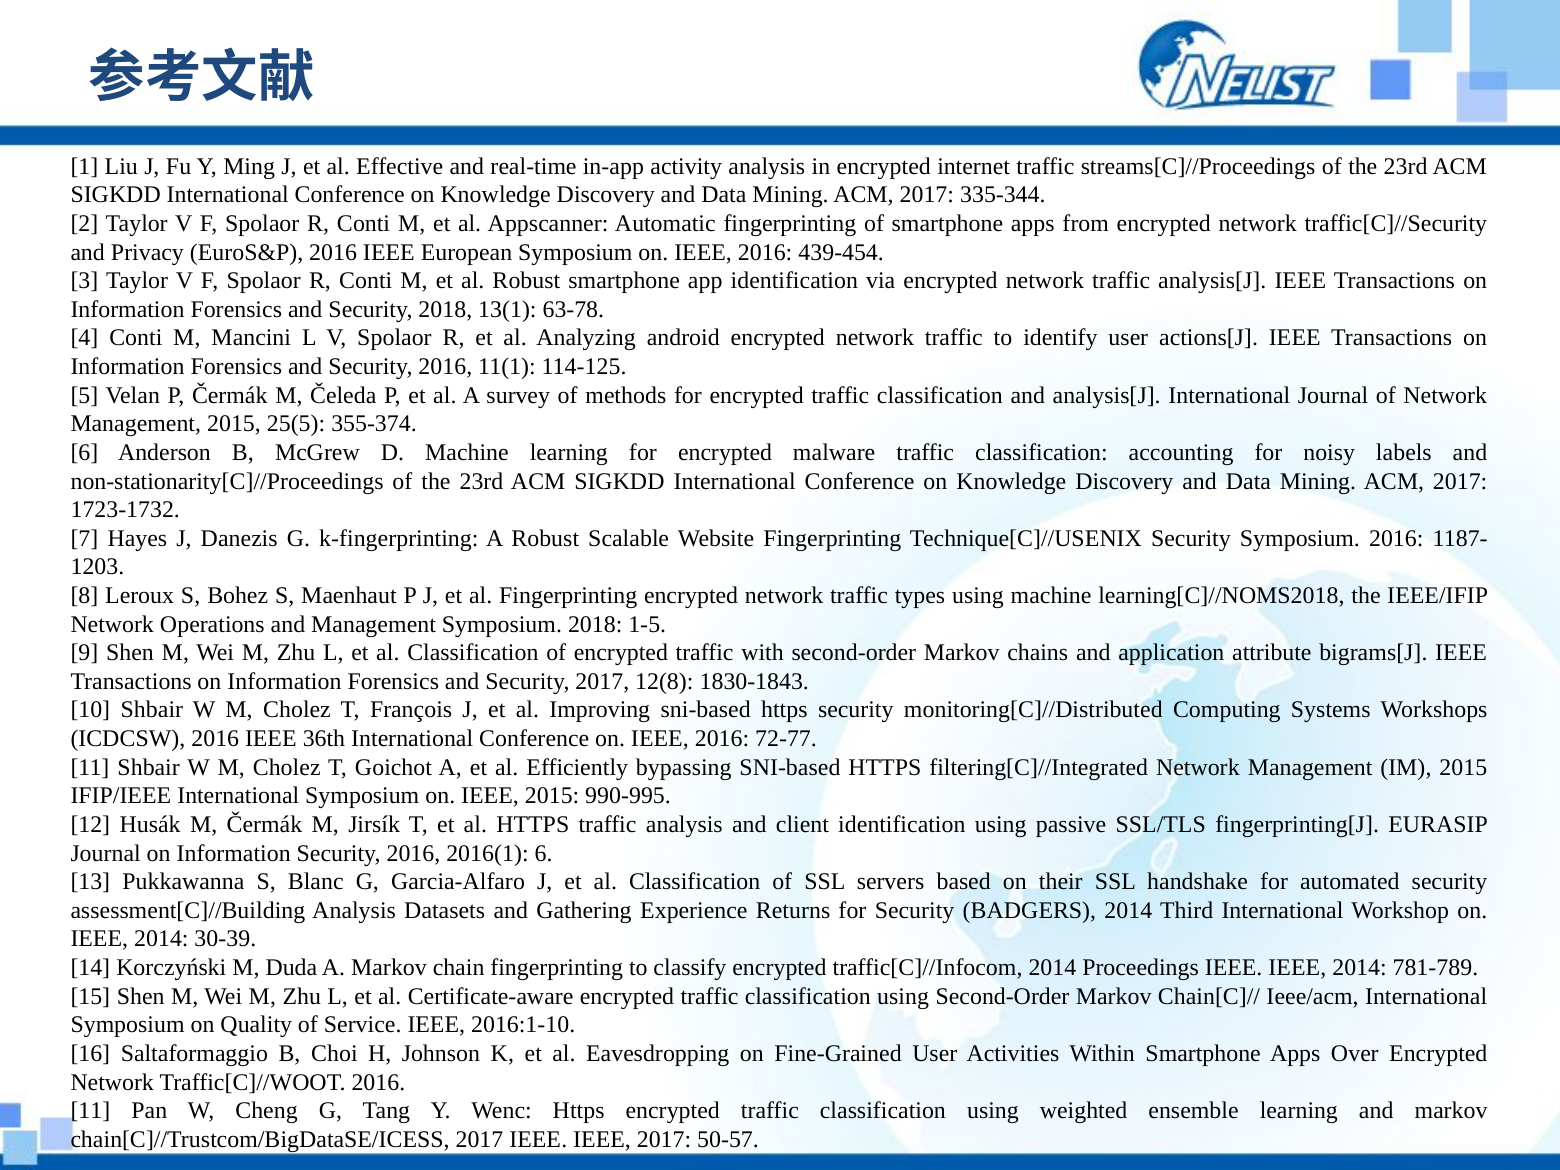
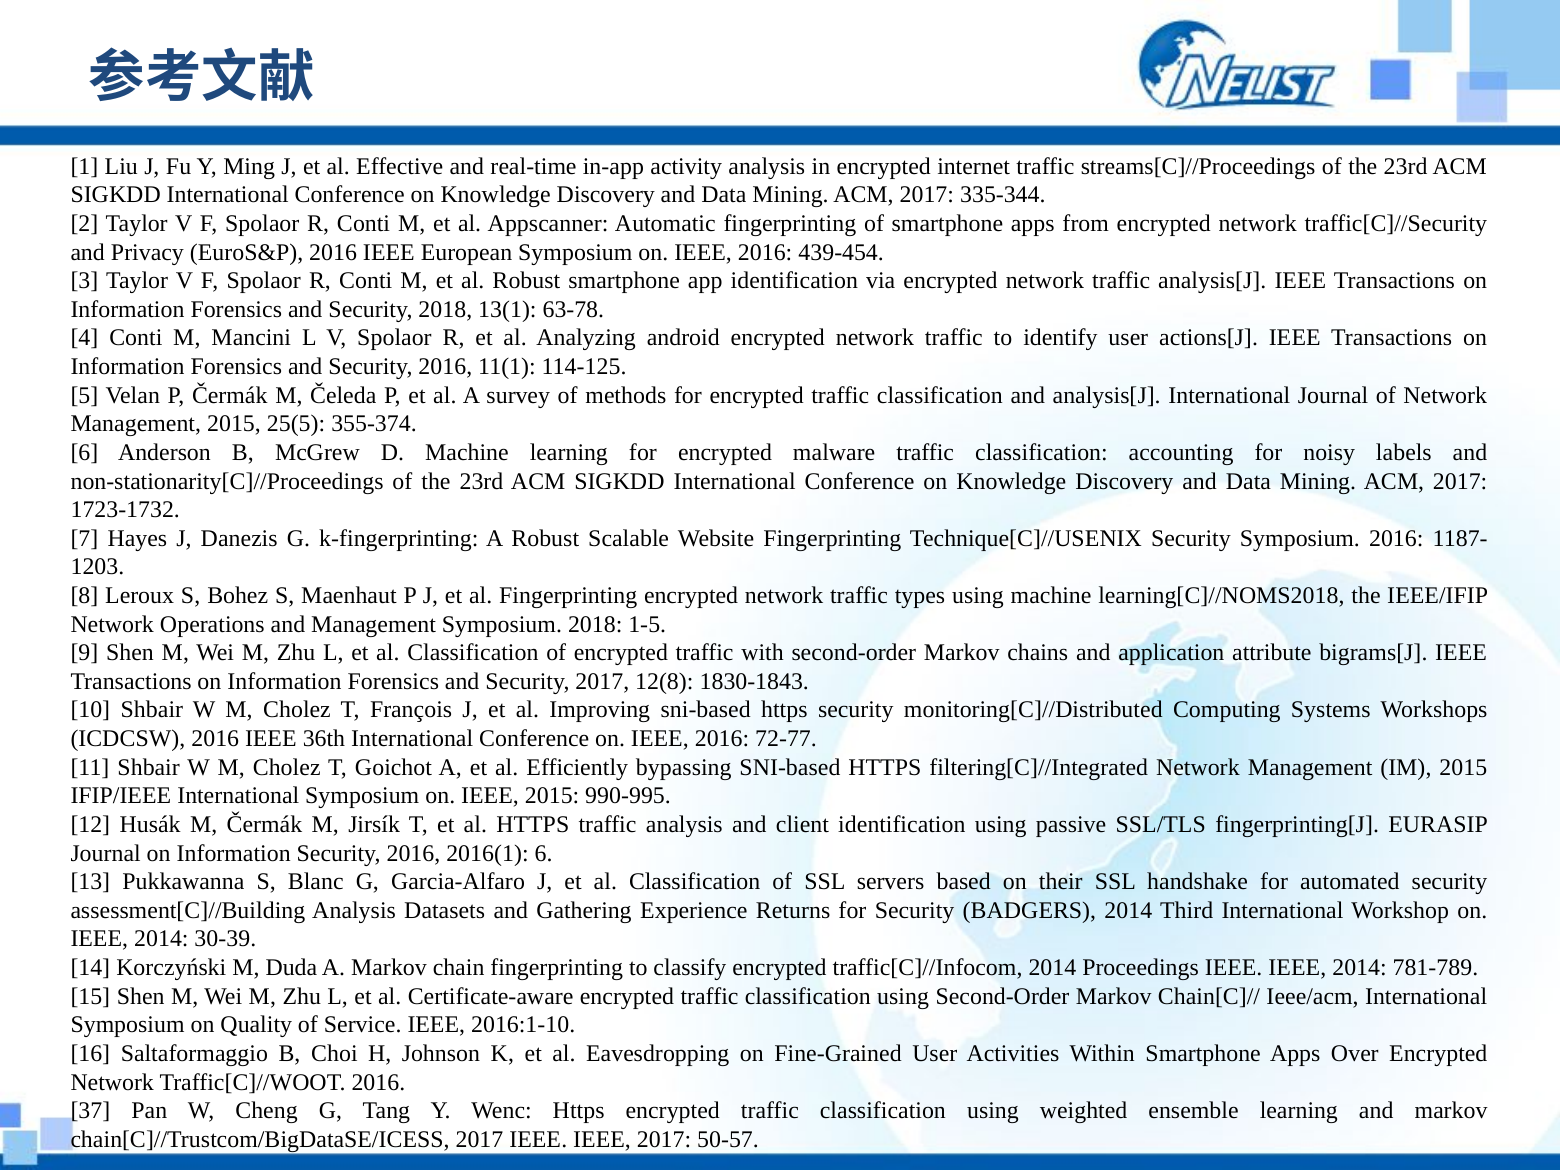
11: 11 -> 37 (90, 1111)
